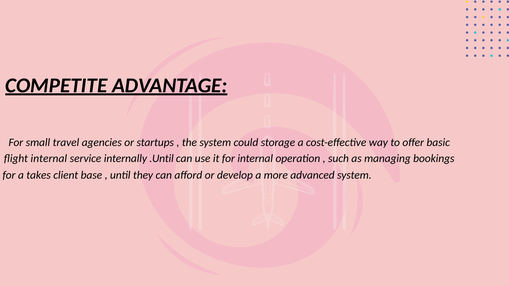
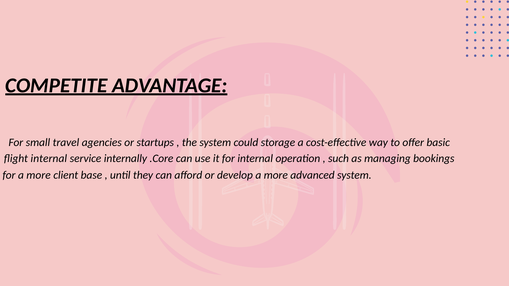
.Until: .Until -> .Core (161, 159)
for a takes: takes -> more (39, 175)
